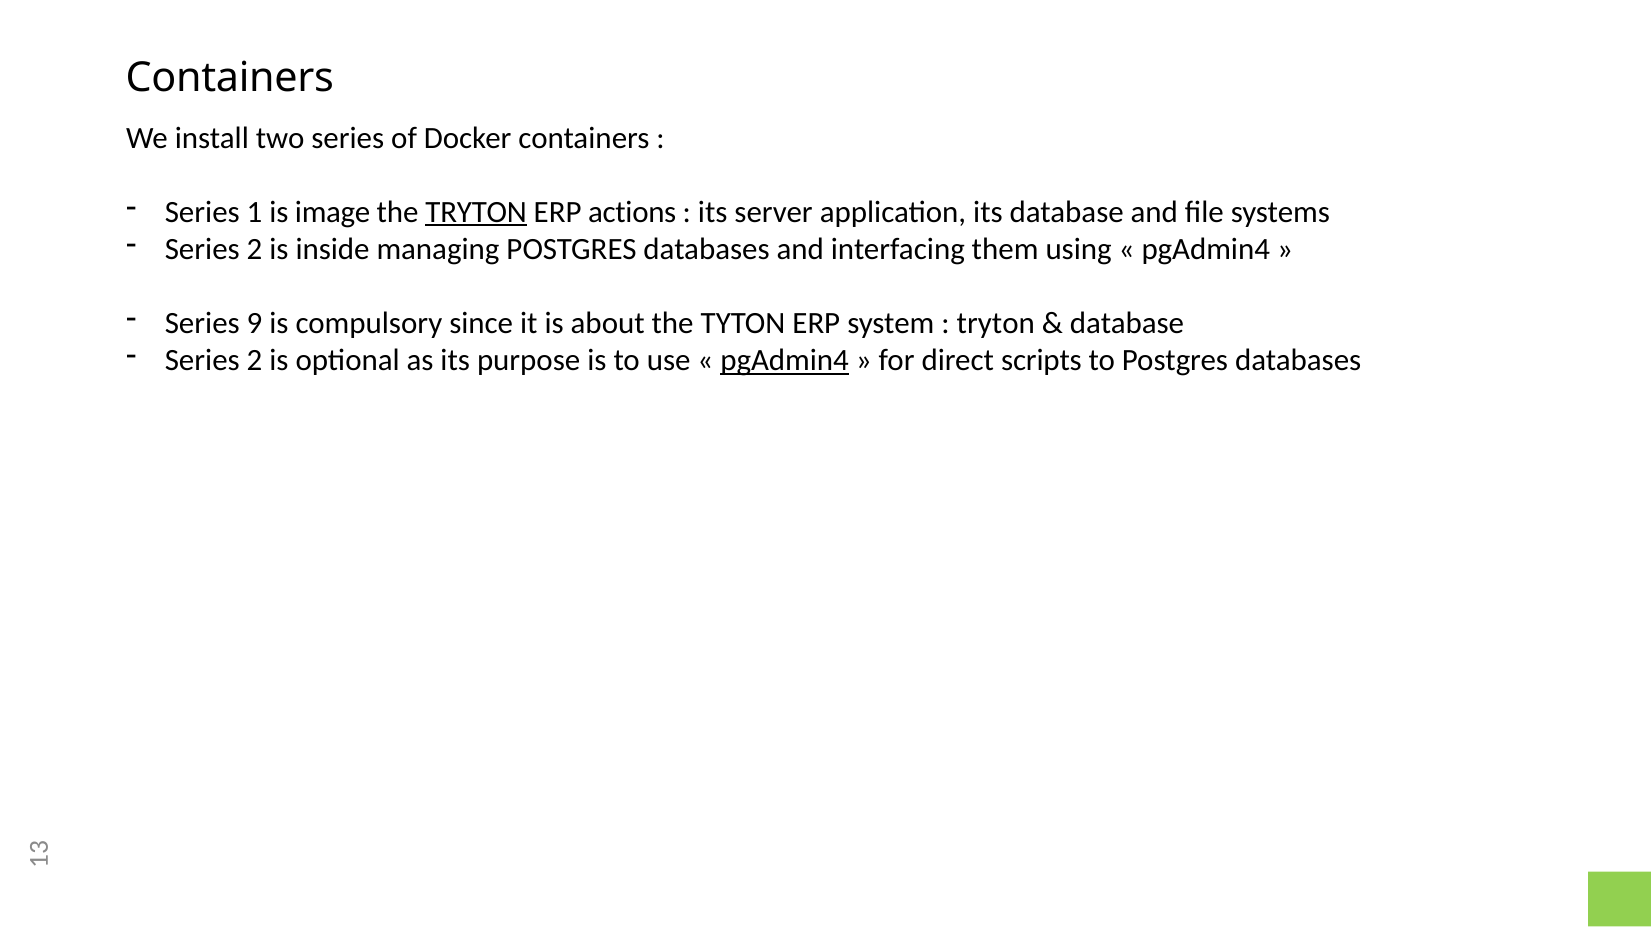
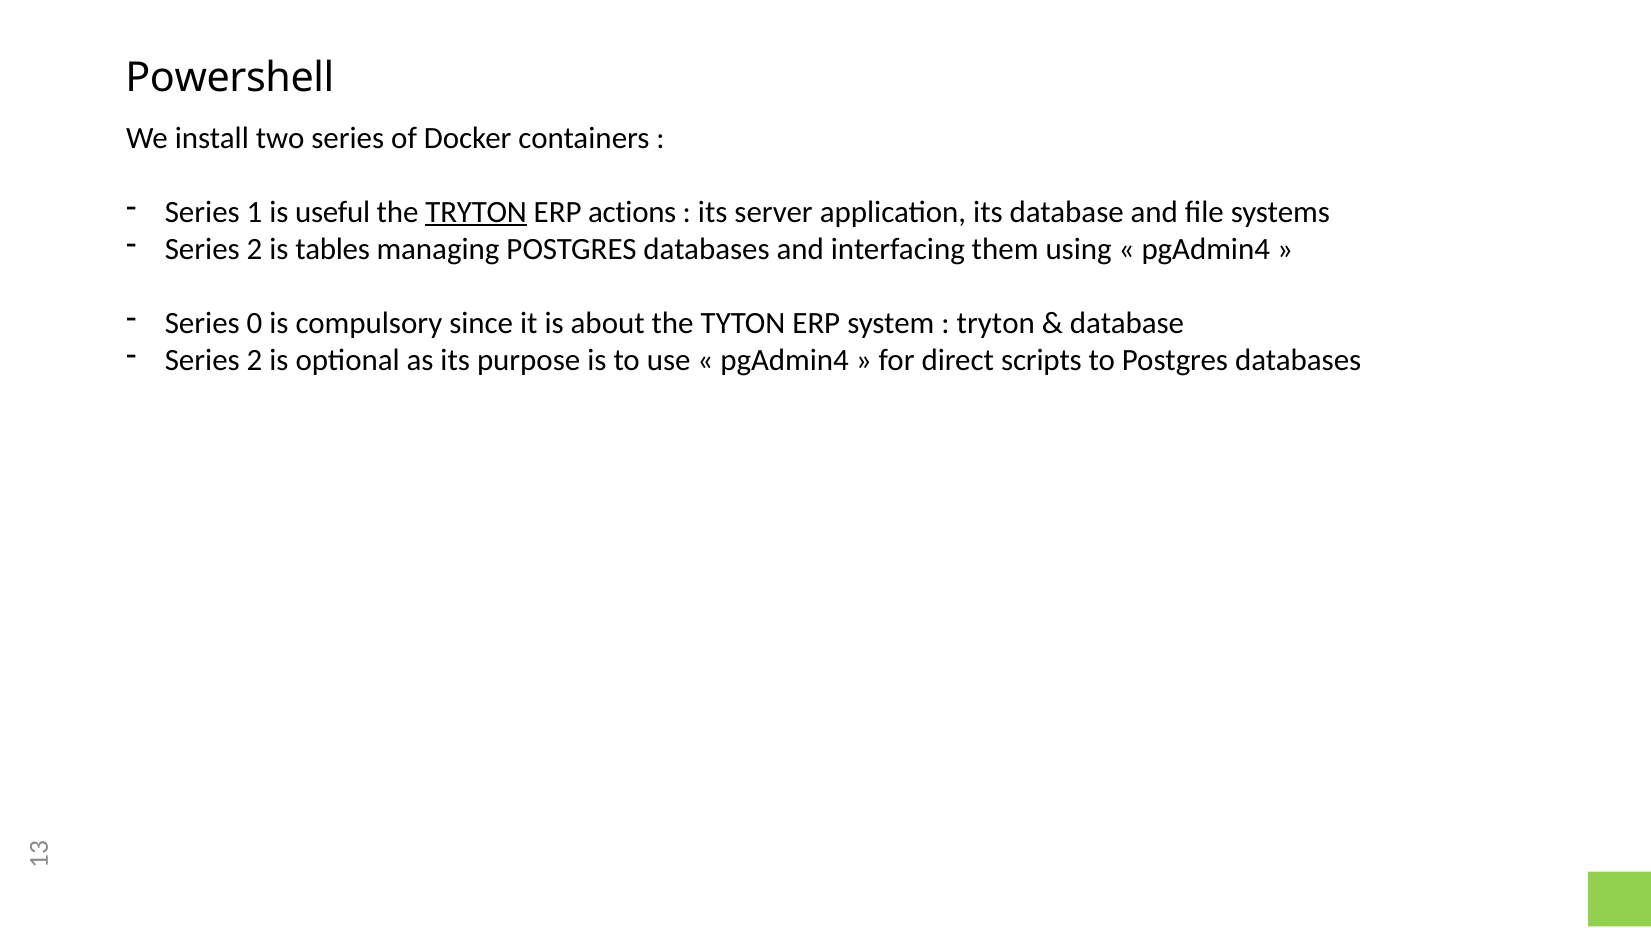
Containers: Containers -> Powershell (230, 78)
image: image -> useful (333, 212)
inside: inside -> tables (333, 249)
9: 9 -> 0 (255, 324)
pgAdmin4 underline: present -> none (785, 361)
